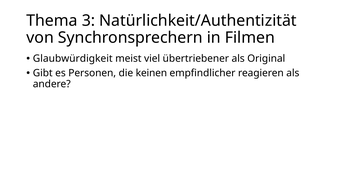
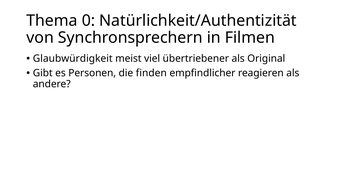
3: 3 -> 0 (88, 21)
keinen: keinen -> finden (151, 73)
